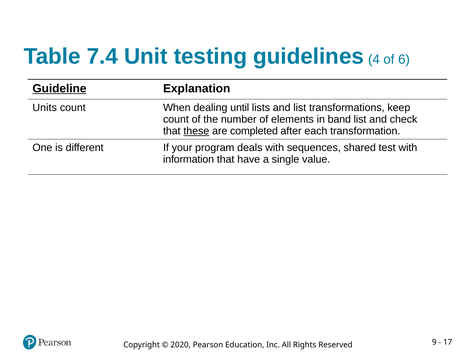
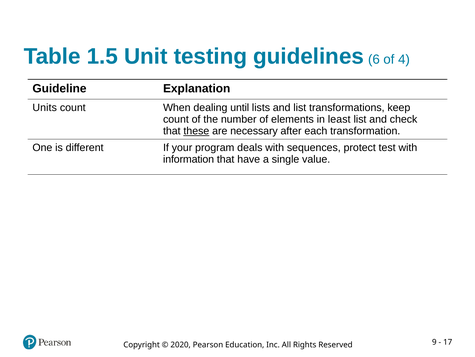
7.4: 7.4 -> 1.5 (102, 56)
4: 4 -> 6 (374, 59)
6: 6 -> 4 (404, 59)
Guideline underline: present -> none (59, 88)
band: band -> least (339, 119)
completed: completed -> necessary (254, 131)
shared: shared -> protect (360, 147)
